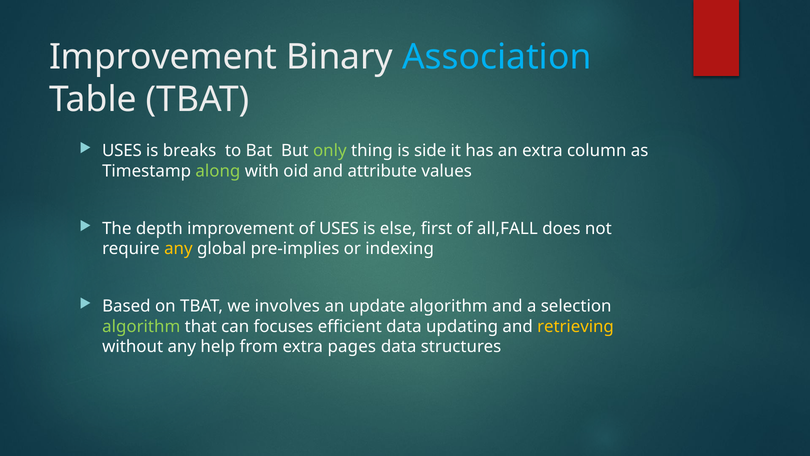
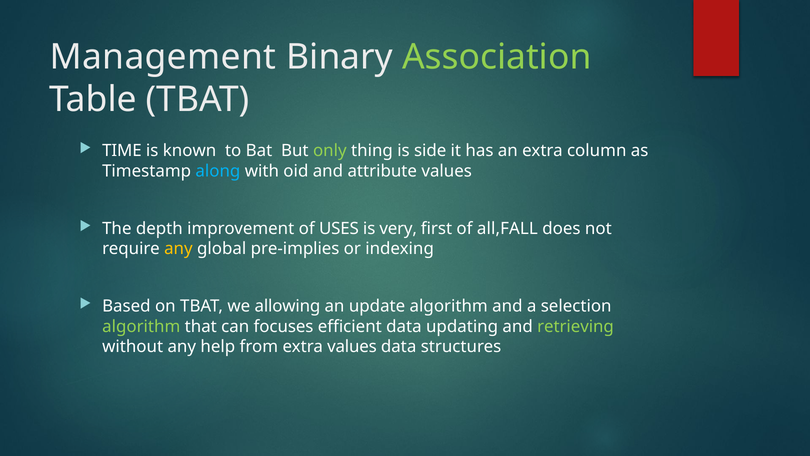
Improvement: Improvement -> Management (163, 57)
Association colour: light blue -> light green (497, 57)
USES: USES -> TIME (122, 151)
breaks: breaks -> known (190, 151)
along colour: light green -> light blue (218, 171)
else: else -> very (398, 228)
involves: involves -> allowing (287, 306)
retrieving colour: yellow -> light green (575, 326)
extra pages: pages -> values (352, 347)
